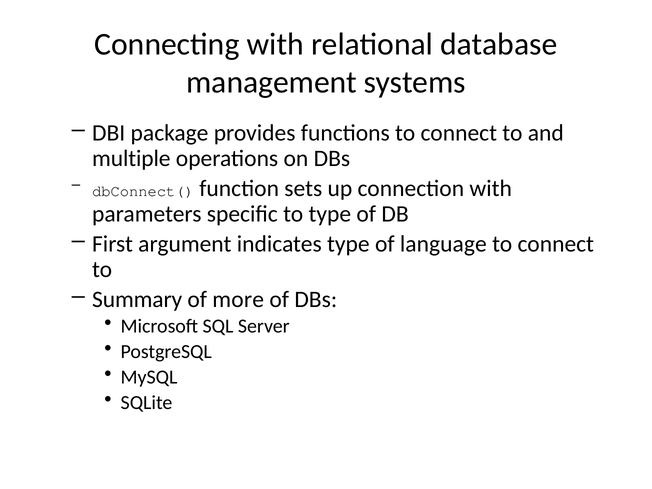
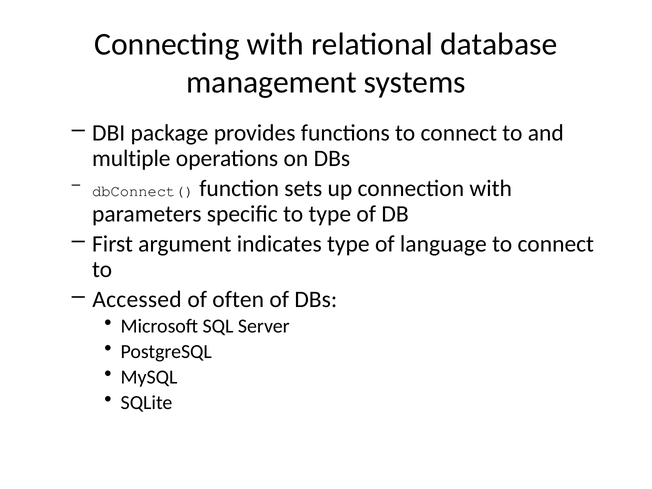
Summary: Summary -> Accessed (137, 299)
more: more -> often (238, 299)
